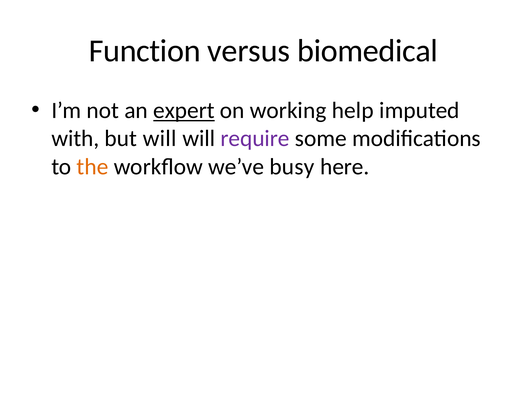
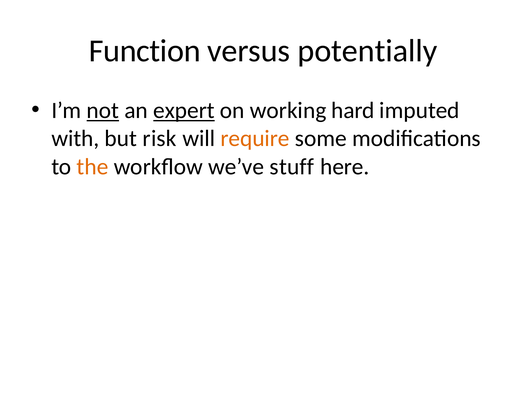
biomedical: biomedical -> potentially (367, 51)
not underline: none -> present (103, 111)
help: help -> hard (353, 111)
but will: will -> risk (160, 139)
require colour: purple -> orange (255, 139)
busy: busy -> stuff (292, 167)
